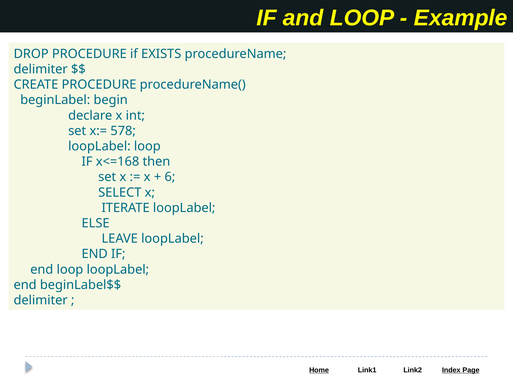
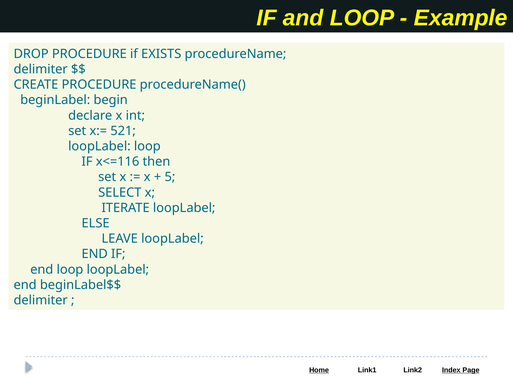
578: 578 -> 521 (123, 131)
x<=168: x<=168 -> x<=116 (118, 162)
6: 6 -> 5 (170, 177)
